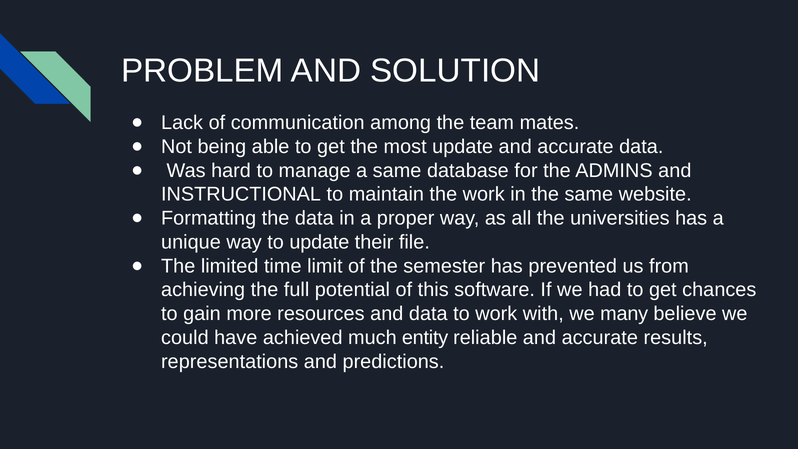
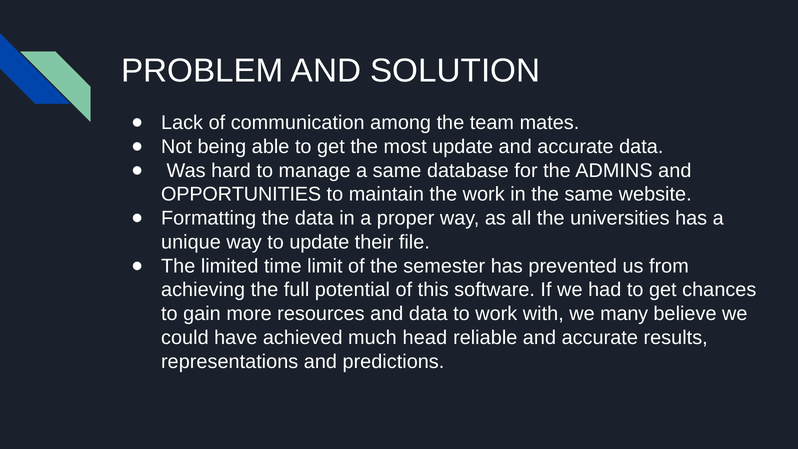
INSTRUCTIONAL: INSTRUCTIONAL -> OPPORTUNITIES (241, 194)
entity: entity -> head (425, 338)
